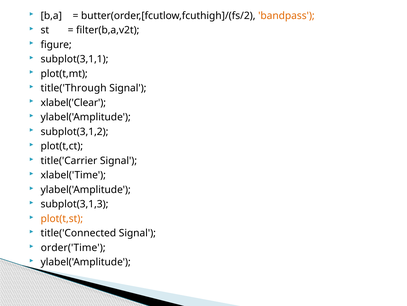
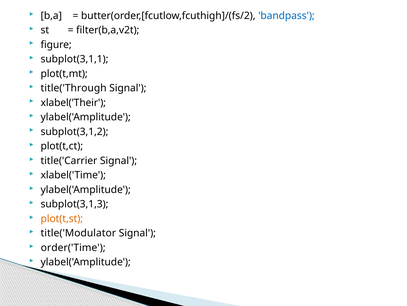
bandpass colour: orange -> blue (286, 16)
xlabel('Clear: xlabel('Clear -> xlabel('Their (73, 102)
title('Connected: title('Connected -> title('Modulator (78, 233)
